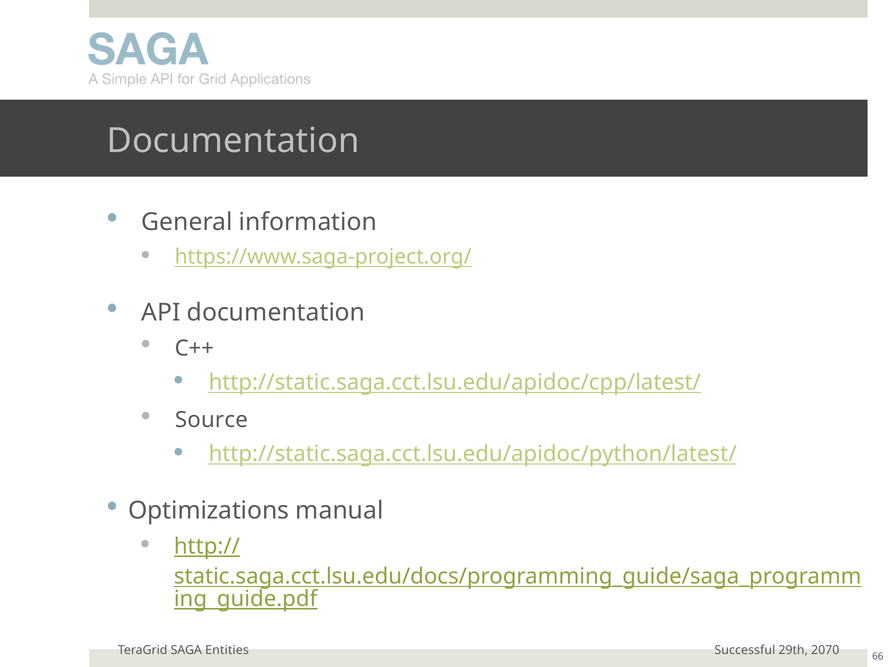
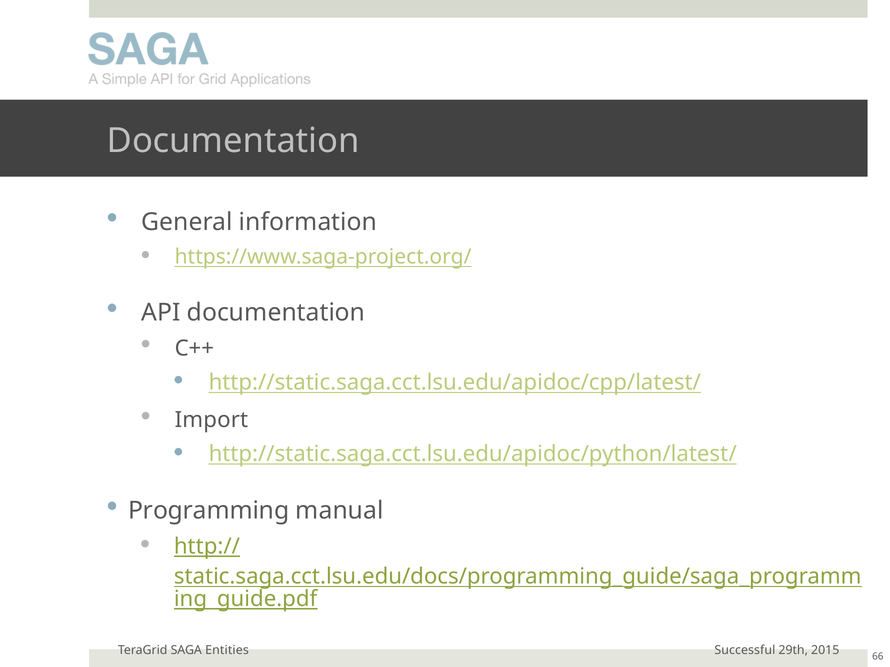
Source: Source -> Import (211, 420)
Optimizations: Optimizations -> Programming (209, 511)
2070: 2070 -> 2015 (825, 651)
